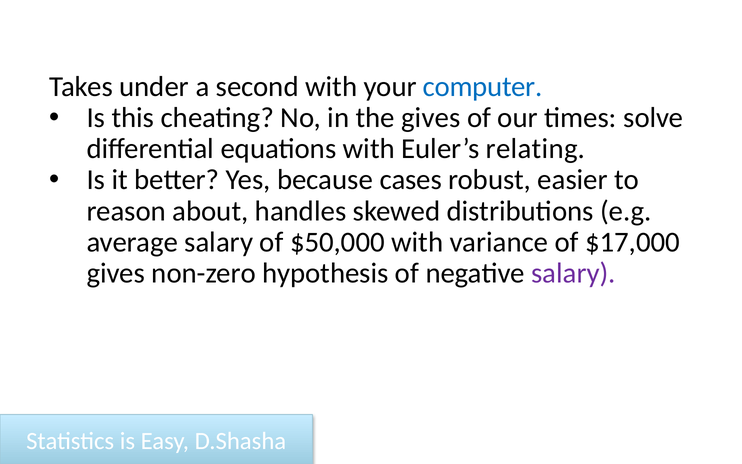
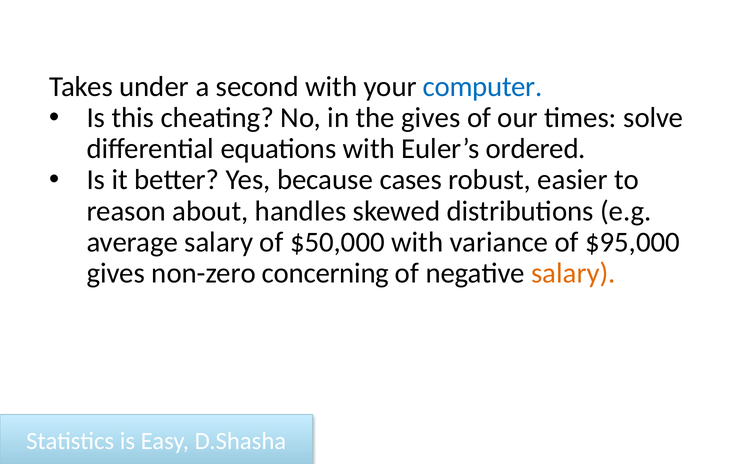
relating: relating -> ordered (536, 149)
$17,000: $17,000 -> $95,000 (633, 242)
hypothesis: hypothesis -> concerning (325, 273)
salary colour: purple -> orange (573, 273)
